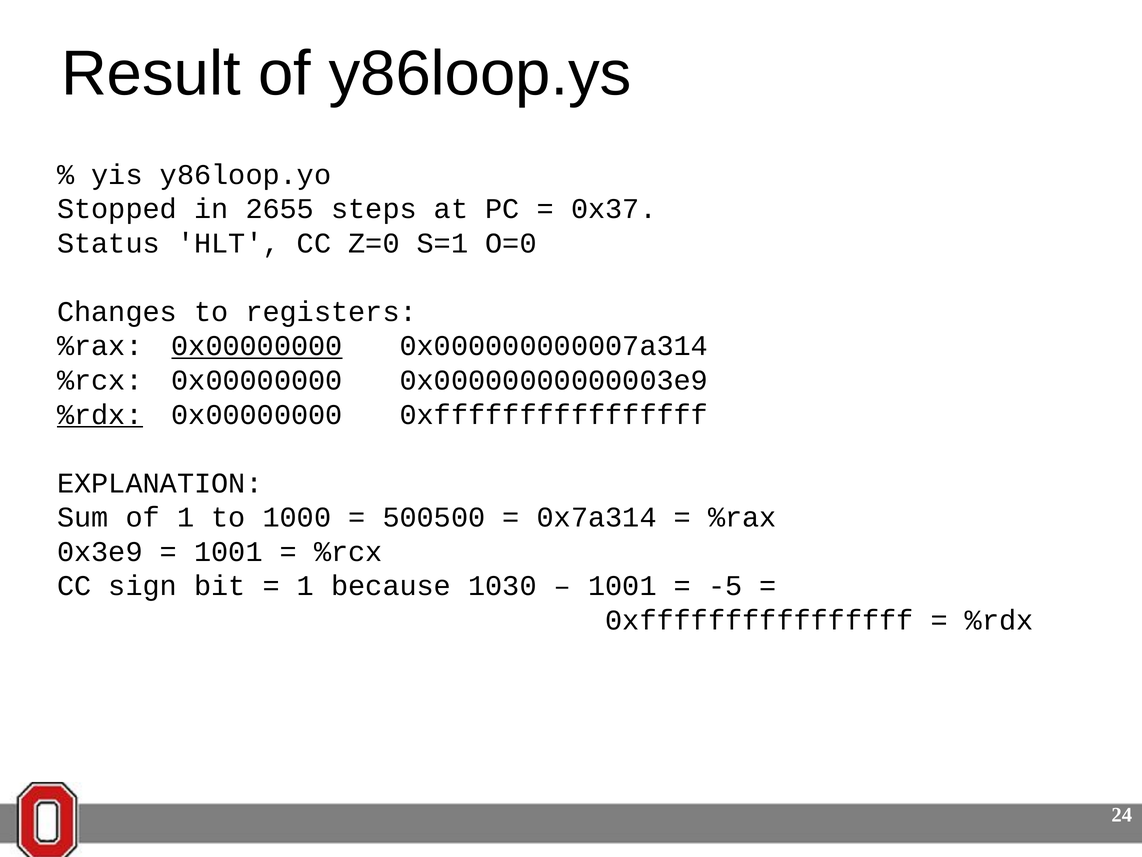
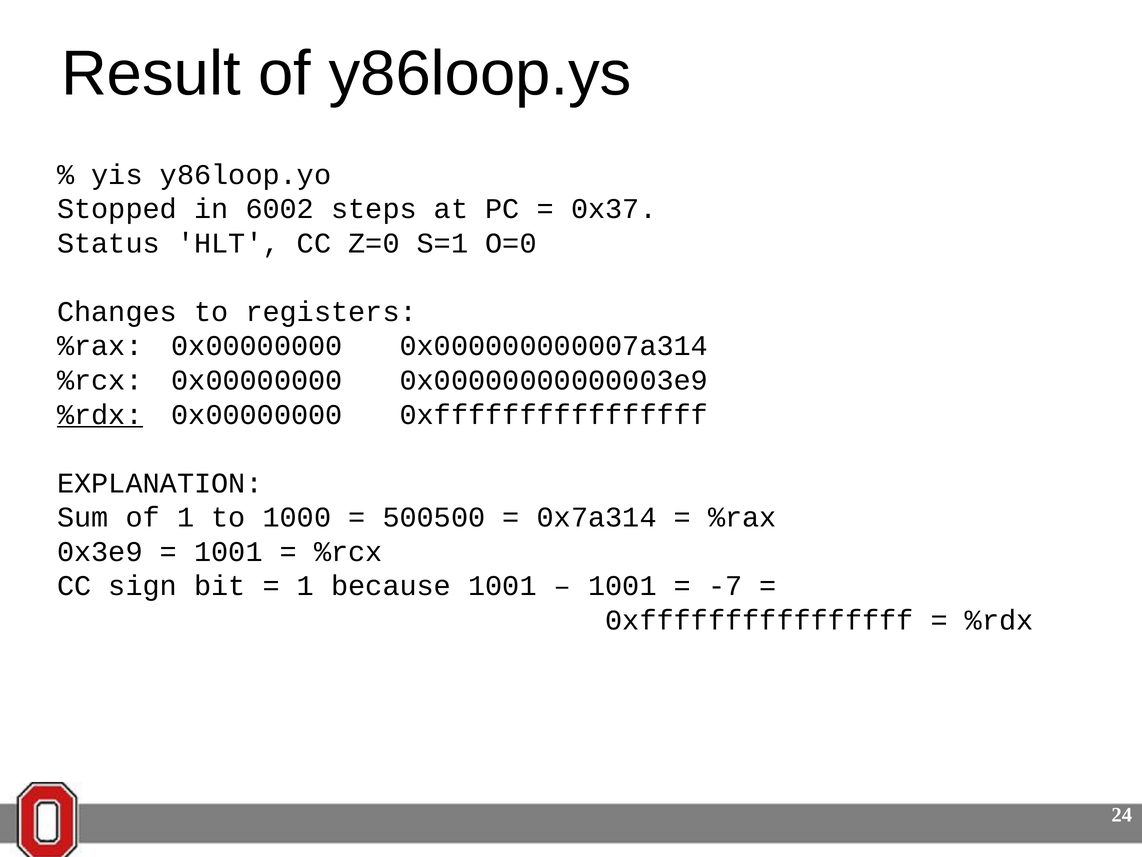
2655: 2655 -> 6002 (280, 209)
0x00000000 underline: present -> none (257, 346)
because 1030: 1030 -> 1001 (502, 586)
-5: -5 -> -7 (725, 586)
